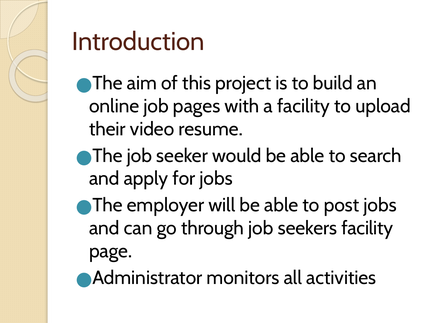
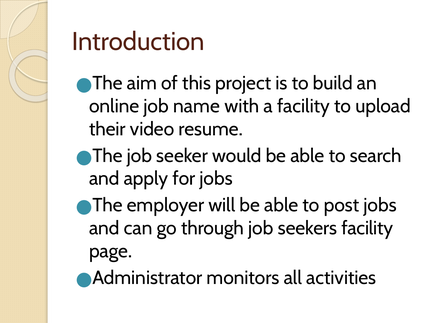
pages: pages -> name (197, 106)
